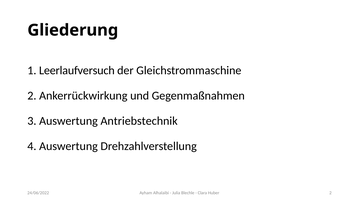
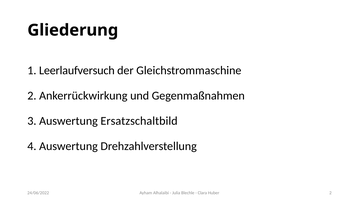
Antriebstechnik: Antriebstechnik -> Ersatzschaltbild (139, 121)
